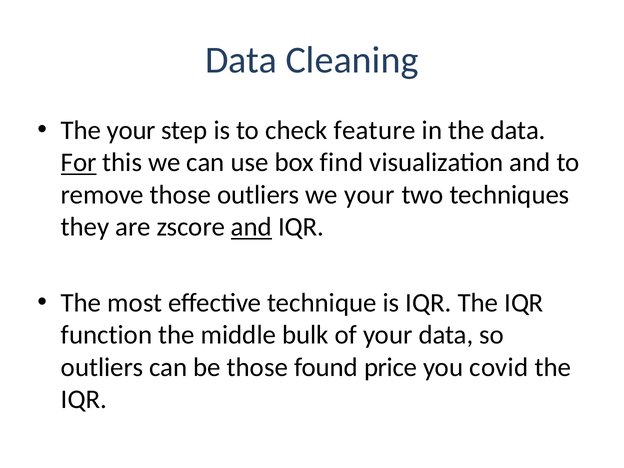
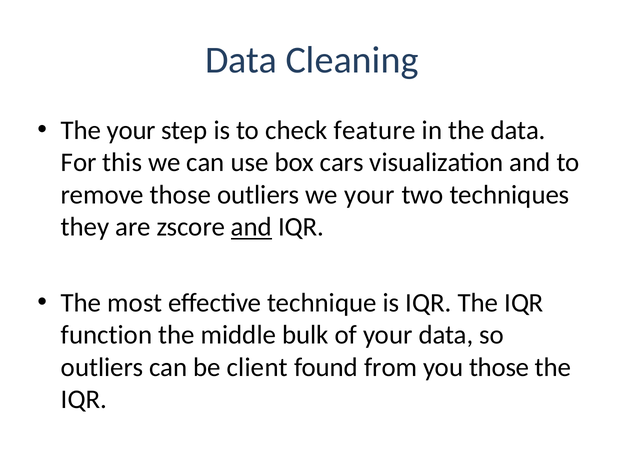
For underline: present -> none (79, 163)
find: find -> cars (342, 163)
be those: those -> client (257, 367)
price: price -> from (391, 367)
you covid: covid -> those (499, 367)
